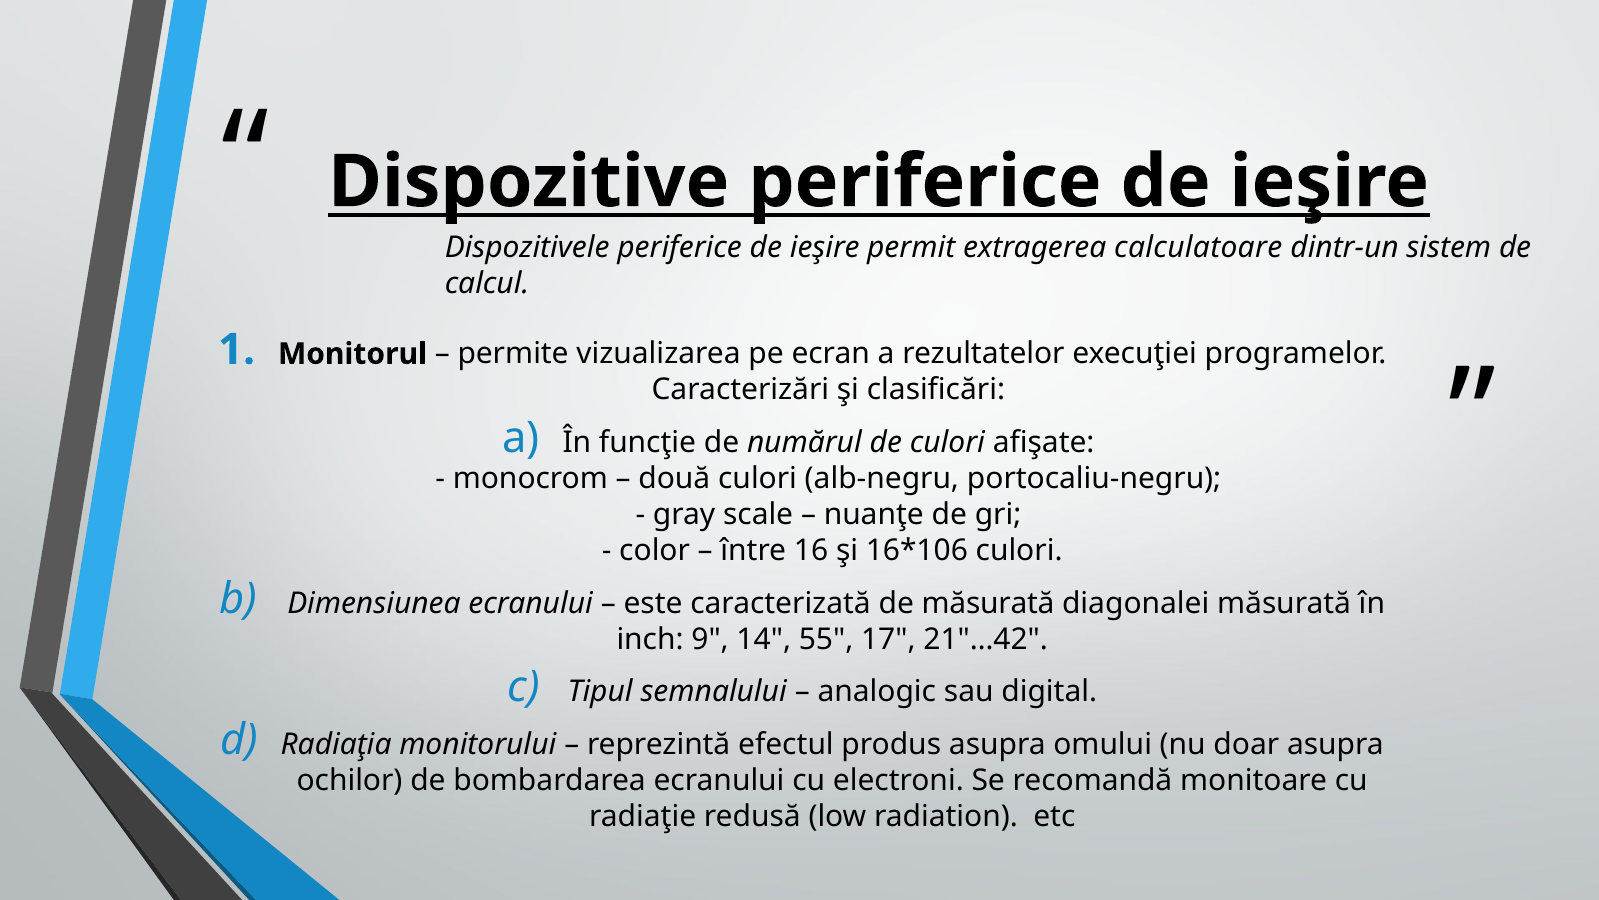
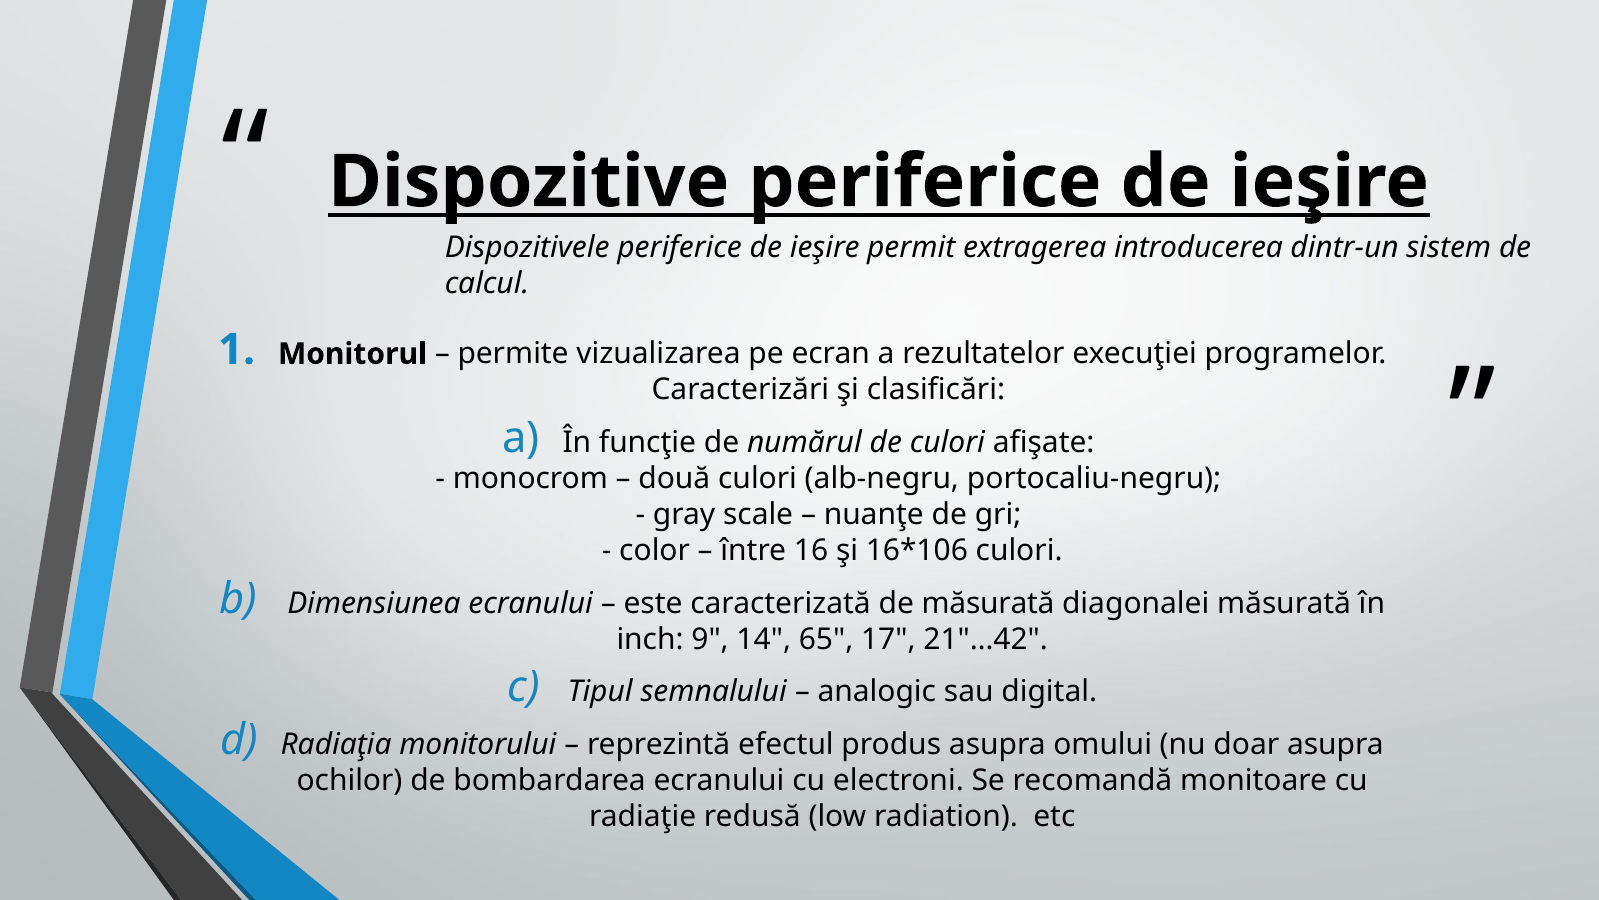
calculatoare: calculatoare -> introducerea (1198, 248)
55: 55 -> 65 (826, 639)
